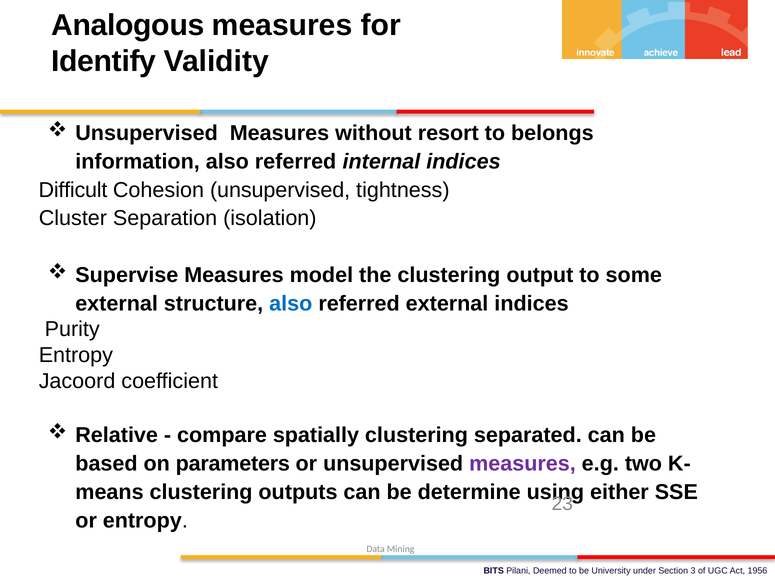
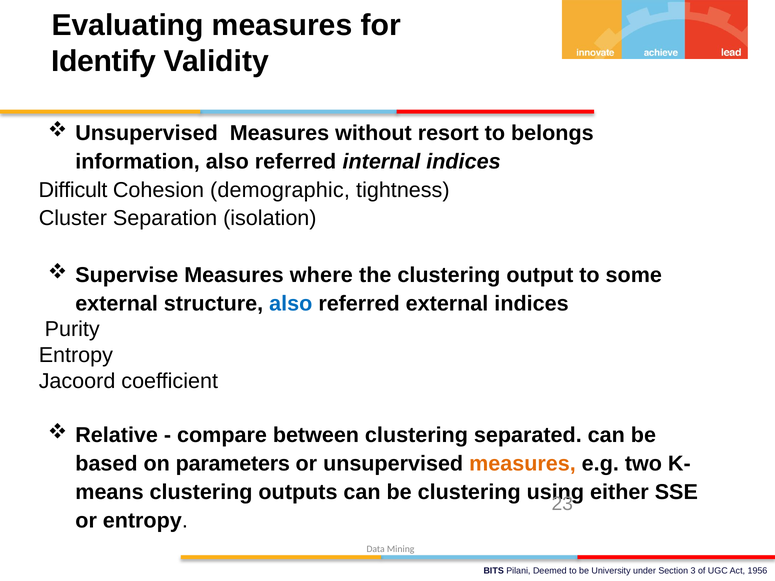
Analogous: Analogous -> Evaluating (128, 25)
Cohesion unsupervised: unsupervised -> demographic (280, 190)
model: model -> where (321, 275)
spatially: spatially -> between (316, 435)
measures colour: purple -> orange (522, 464)
be determine: determine -> clustering (469, 492)
